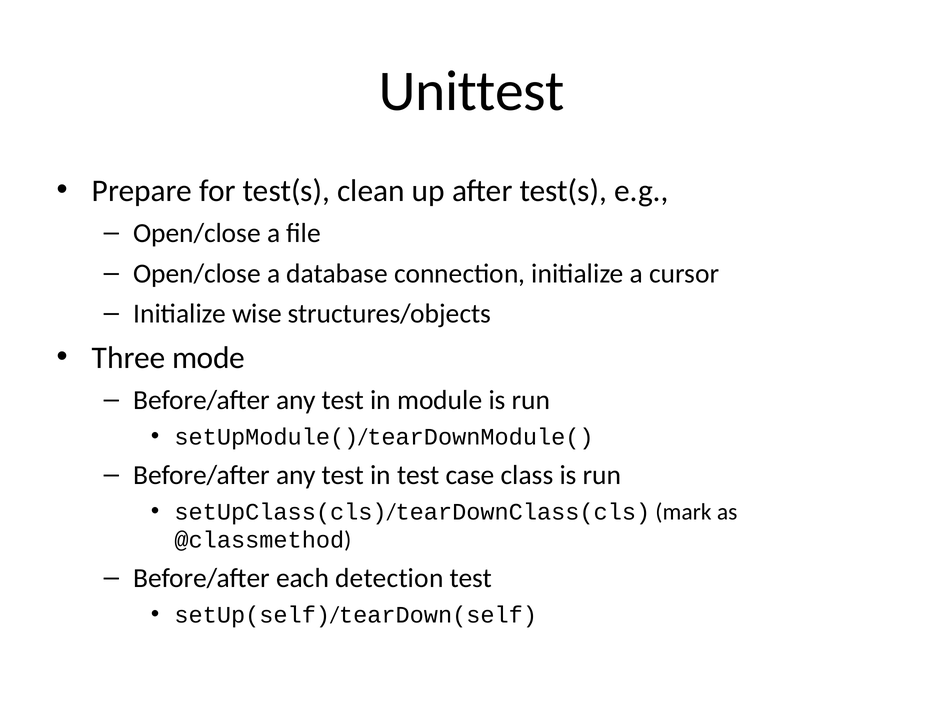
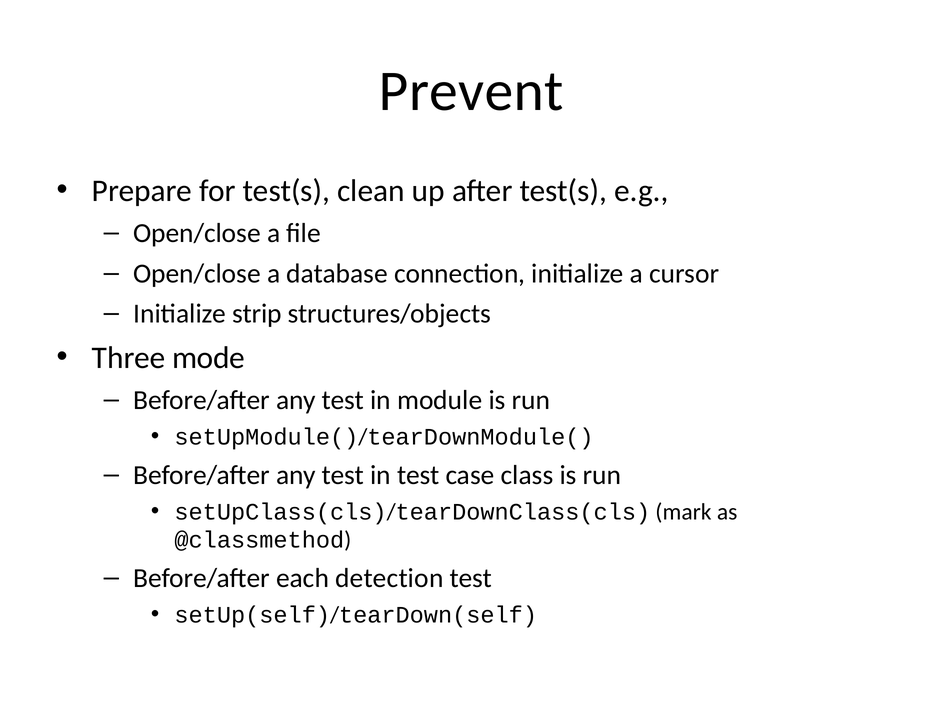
Unittest: Unittest -> Prevent (471, 91)
wise: wise -> strip (257, 314)
